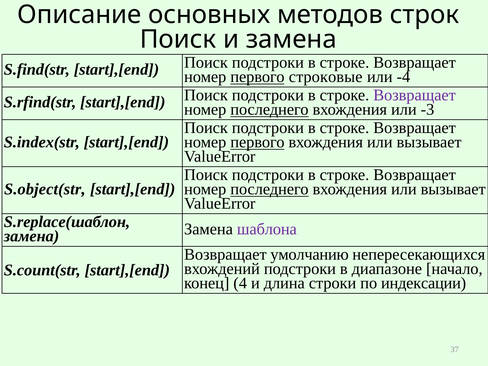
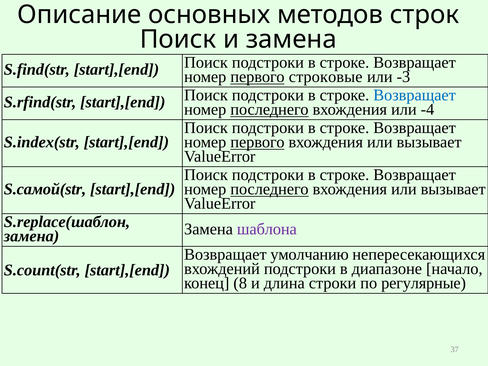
-4: -4 -> -3 (403, 77)
Возвращает colour: purple -> blue (415, 95)
-3: -3 -> -4 (427, 109)
S.object(str: S.object(str -> S.самой(str (45, 189)
4: 4 -> 8 (240, 283)
индексации: индексации -> регулярные (424, 283)
